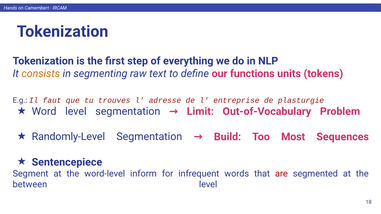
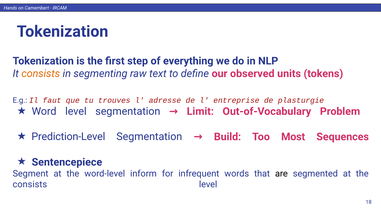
functions: functions -> observed (252, 74)
Randomly-Level: Randomly-Level -> Prediction-Level (68, 137)
are colour: red -> black (281, 174)
between: between -> consists (30, 185)
